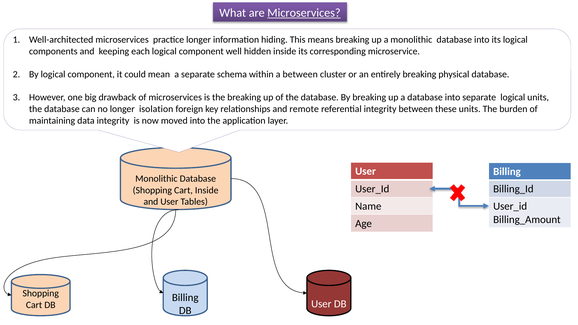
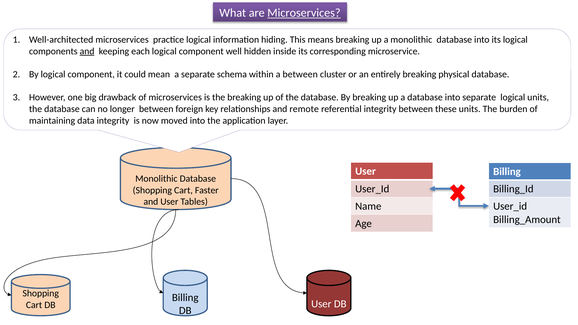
practice longer: longer -> logical (199, 40)
and underline: none -> present (87, 51)
longer isolation: isolation -> between (156, 109)
Cart Inside: Inside -> Faster (207, 190)
